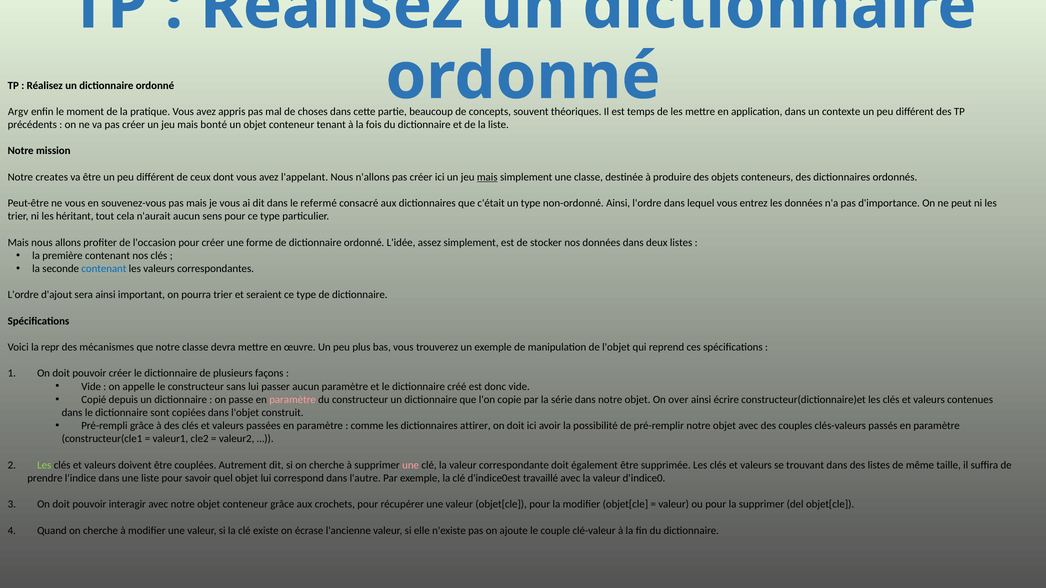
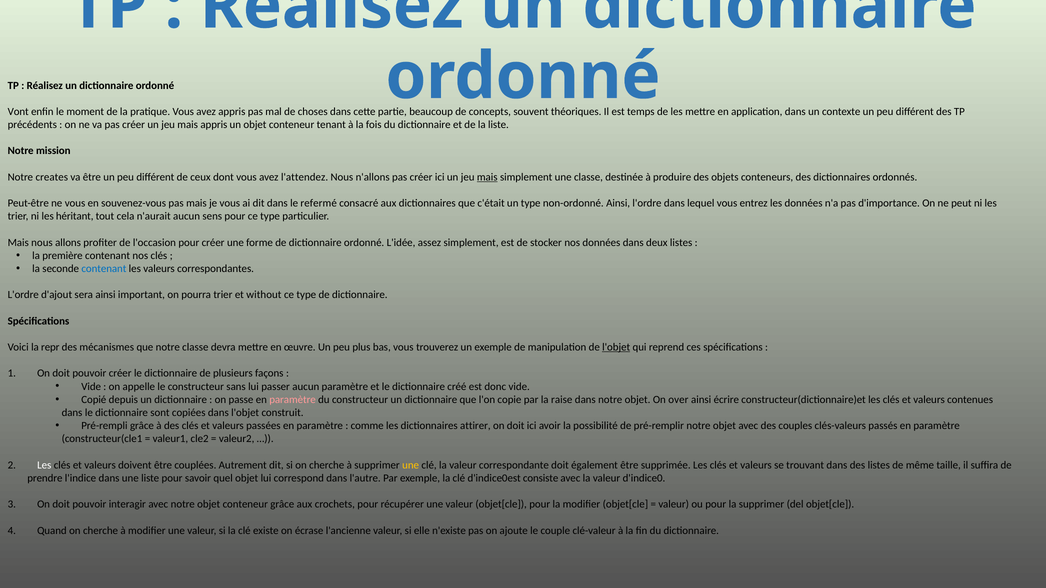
Argv: Argv -> Vont (18, 112)
mais bonté: bonté -> appris (214, 125)
l'appelant: l'appelant -> l'attendez (305, 177)
seraient: seraient -> without (264, 295)
l'objet underline: none -> present (616, 347)
série: série -> raise (562, 400)
Les colour: light green -> white (44, 465)
une colour: pink -> yellow (411, 465)
travaillé: travaillé -> consiste (541, 478)
